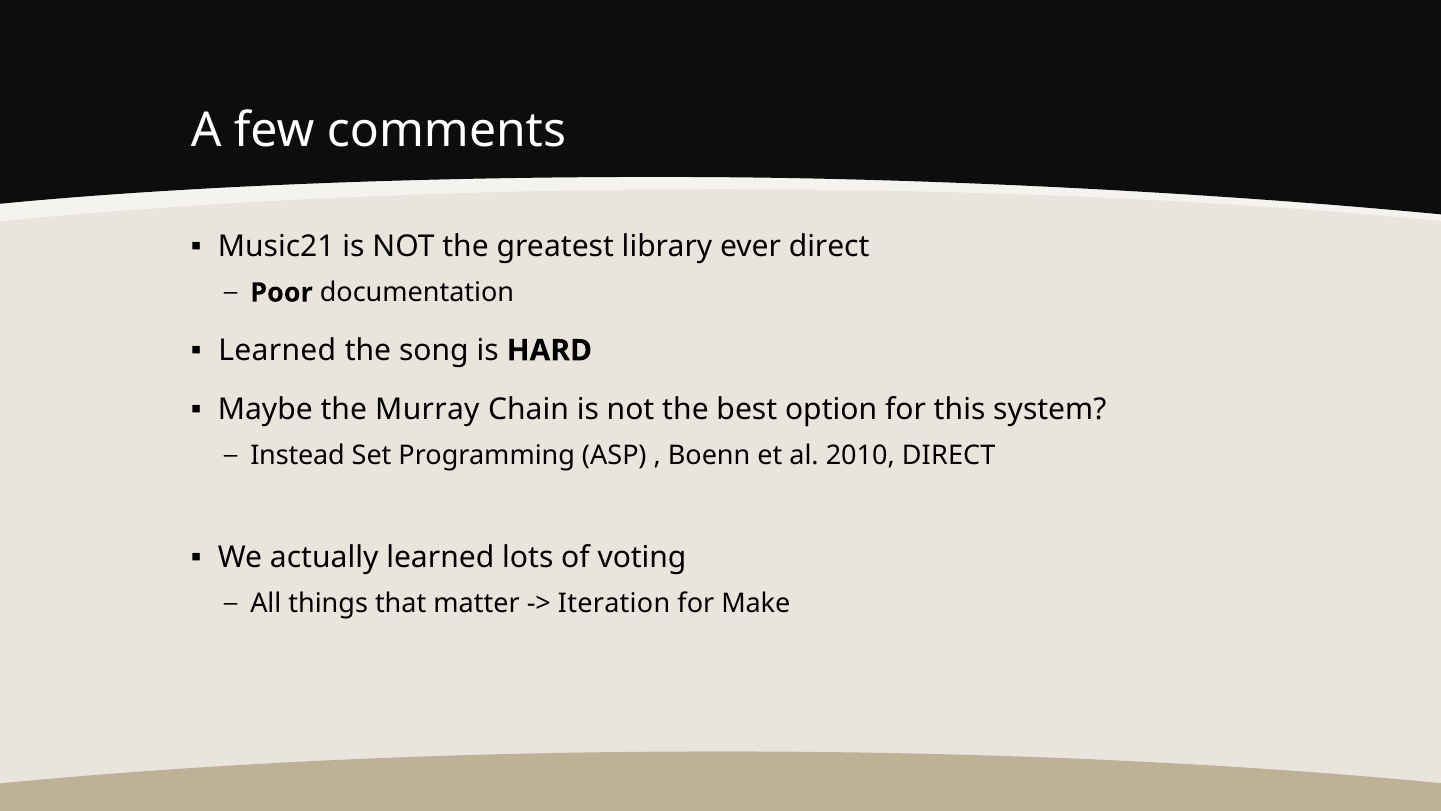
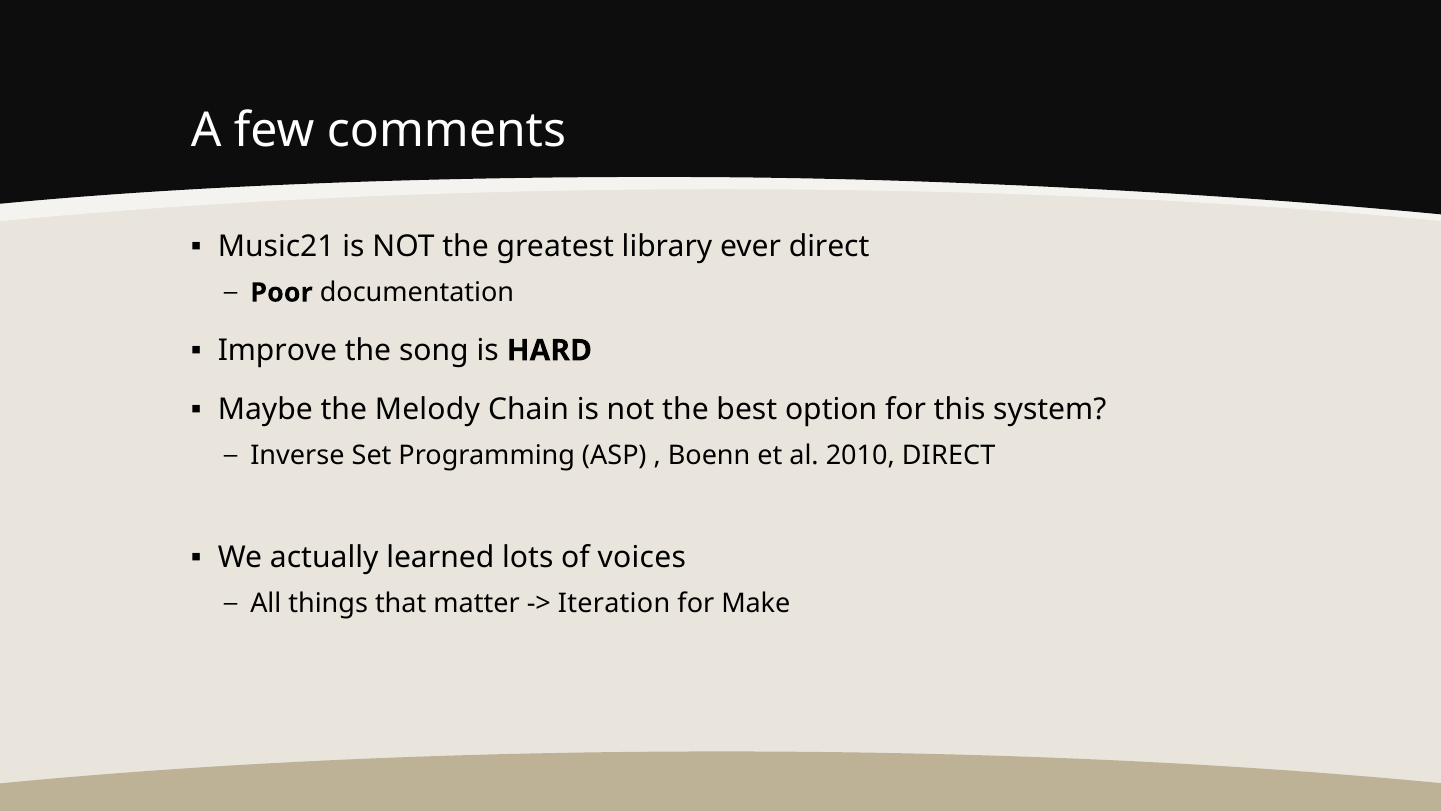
Learned: Learned -> Improve (277, 350)
Murray: Murray -> Melody (427, 410)
Instead: Instead -> Inverse (297, 456)
voting: voting -> voices (642, 558)
